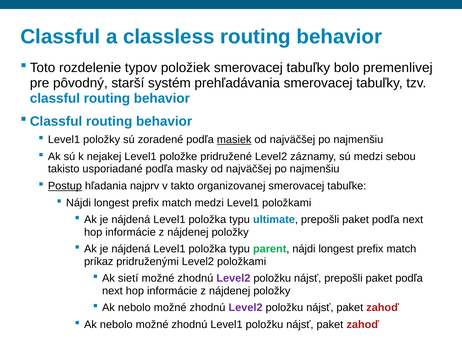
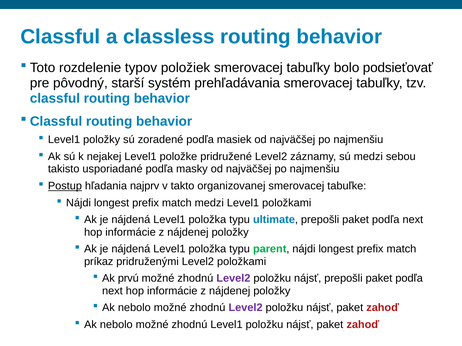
premenlivej: premenlivej -> podsieťovať (398, 68)
masiek underline: present -> none (234, 140)
sietí: sietí -> prvú (128, 279)
